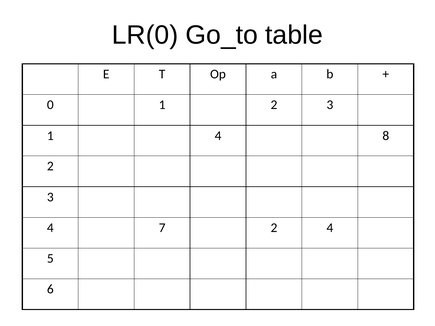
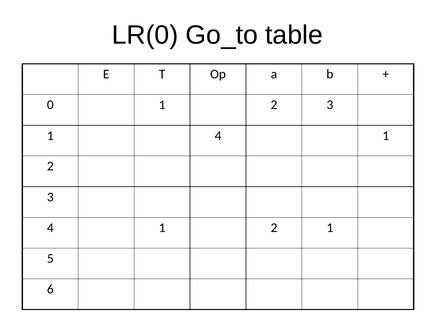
1 4 8: 8 -> 1 (386, 136)
7: 7 -> 1 (162, 228)
2 4: 4 -> 1 (330, 228)
